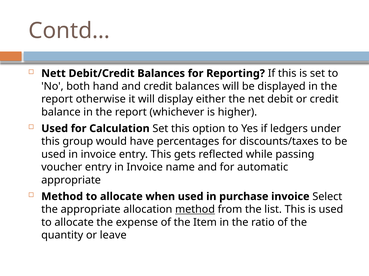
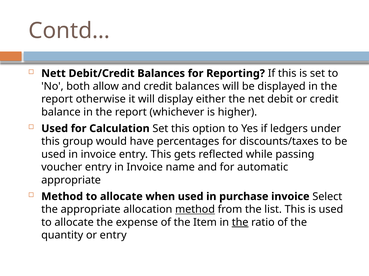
hand: hand -> allow (106, 87)
the underline: none -> present (240, 223)
or leave: leave -> entry (113, 236)
